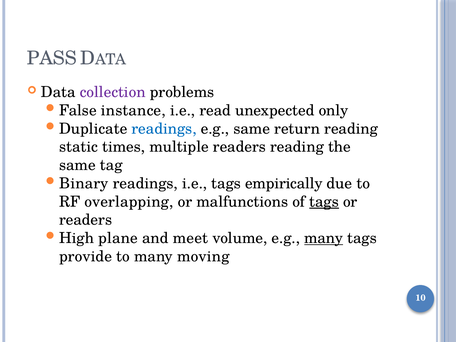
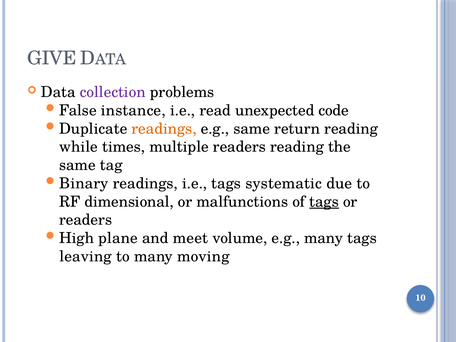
PASS: PASS -> GIVE (52, 58)
only: only -> code (334, 110)
readings colour: blue -> orange (164, 129)
static: static -> while (79, 147)
empirically: empirically -> systematic (284, 183)
overlapping: overlapping -> dimensional (129, 202)
many underline: present -> none (324, 238)
provide: provide -> leaving (86, 256)
